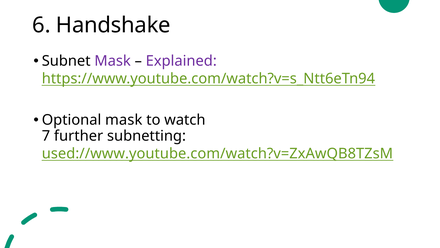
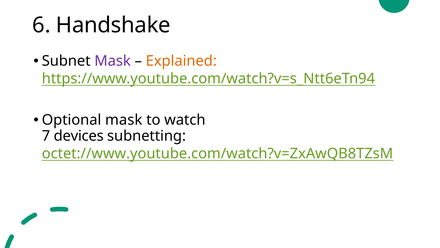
Explained colour: purple -> orange (181, 61)
further: further -> devices (79, 136)
used://www.youtube.com/watch?v=ZxAwQB8TZsM: used://www.youtube.com/watch?v=ZxAwQB8TZsM -> octet://www.youtube.com/watch?v=ZxAwQB8TZsM (217, 153)
